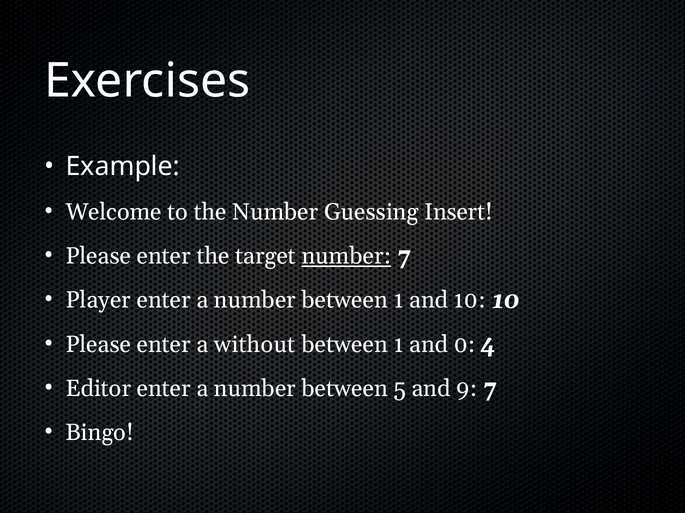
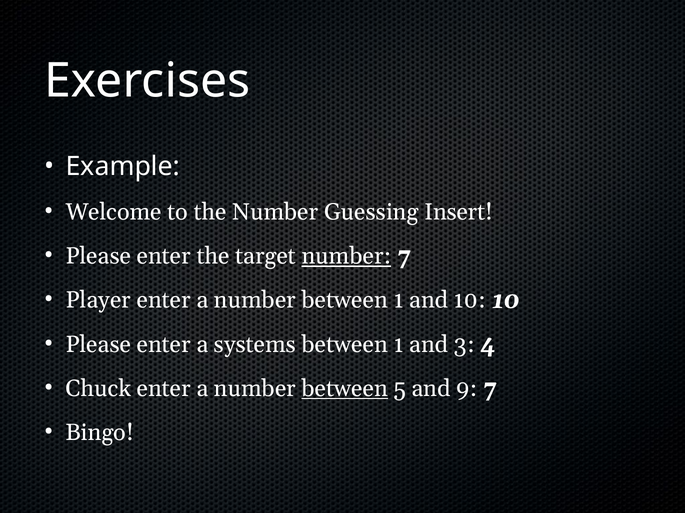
without: without -> systems (255, 345)
0: 0 -> 3 (464, 345)
Editor: Editor -> Chuck (98, 389)
between underline: none -> present (345, 389)
